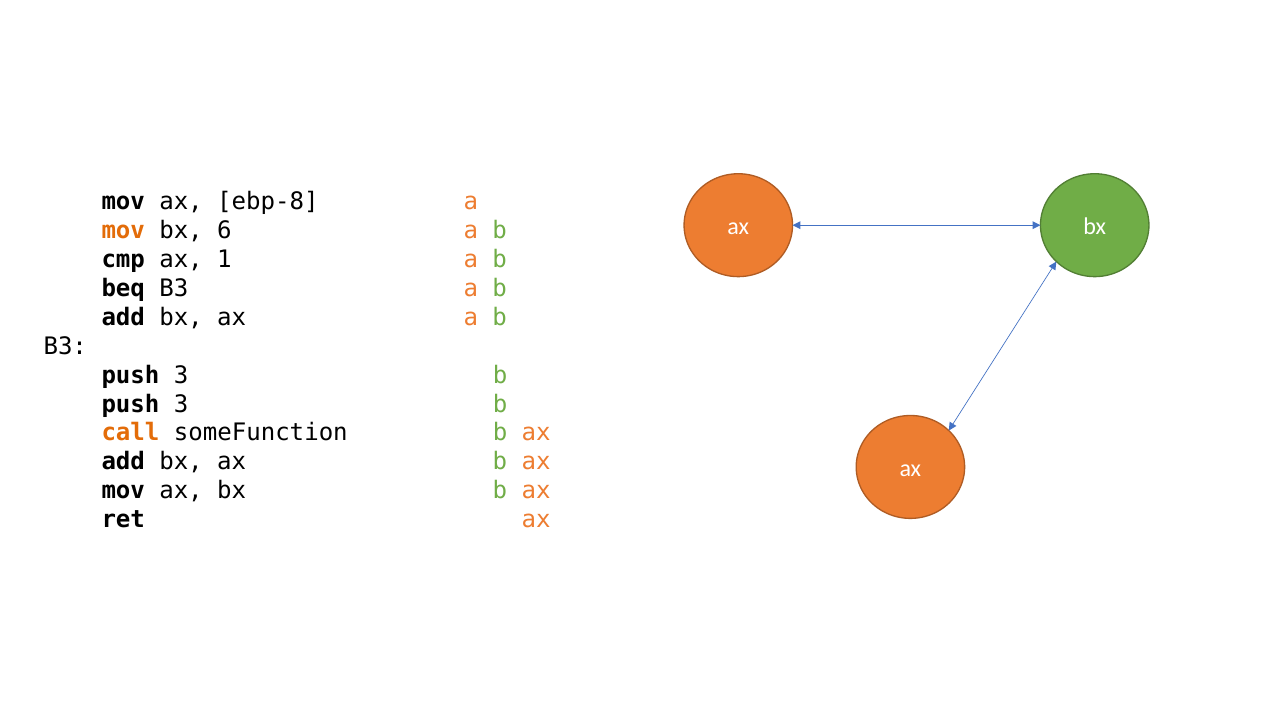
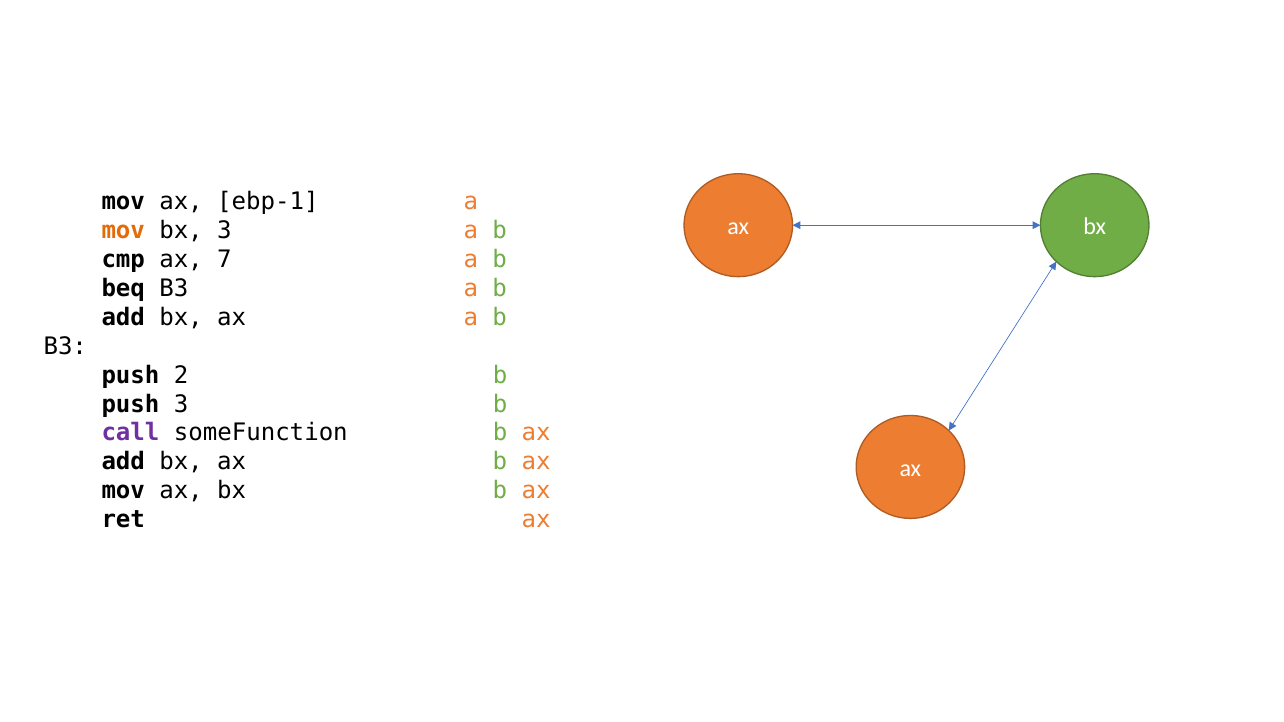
ebp-8: ebp-8 -> ebp-1 (268, 202)
bx 6: 6 -> 3 (224, 231)
1: 1 -> 7 (224, 260)
3: 3 -> 2 (181, 375)
call colour: orange -> purple (130, 433)
